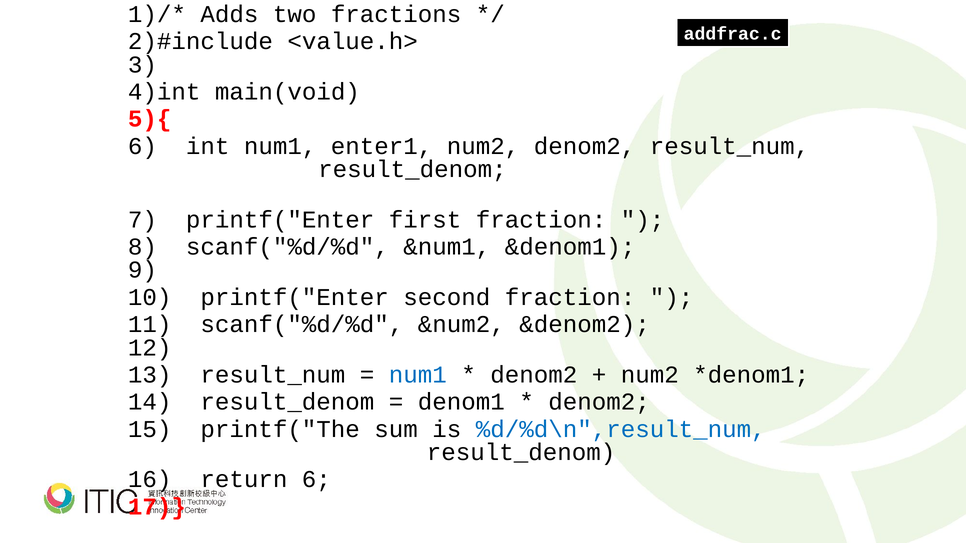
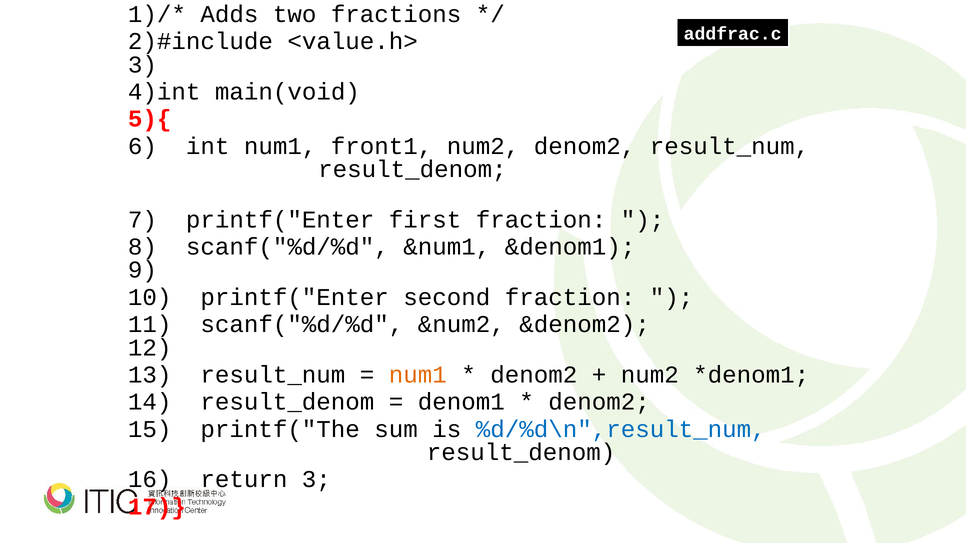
enter1: enter1 -> front1 (382, 146)
num1 colour: blue -> orange (418, 375)
return 6: 6 -> 3 (316, 480)
